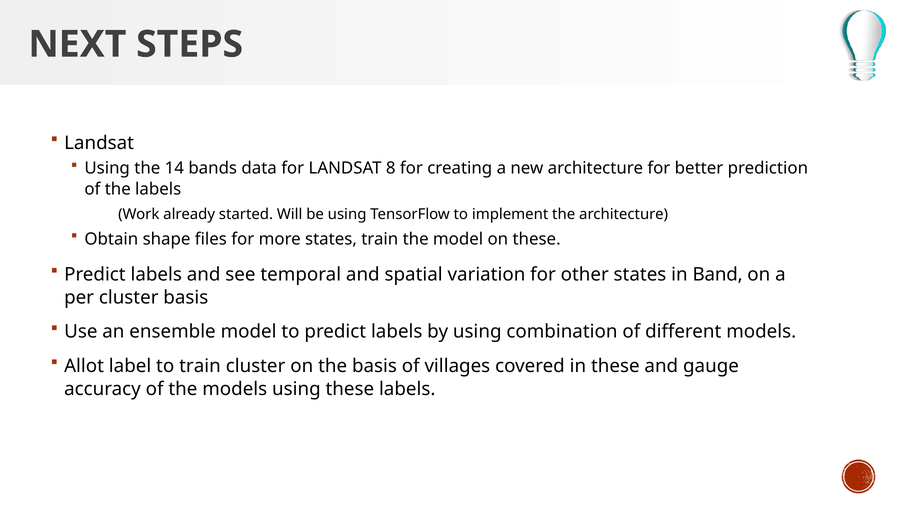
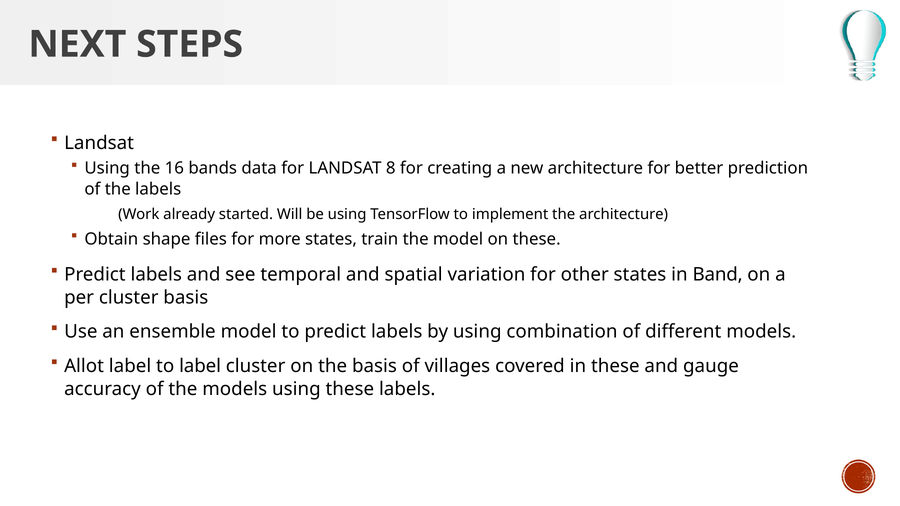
14: 14 -> 16 (174, 168)
to train: train -> label (200, 366)
